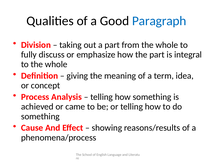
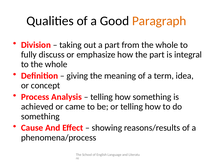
Paragraph colour: blue -> orange (159, 21)
